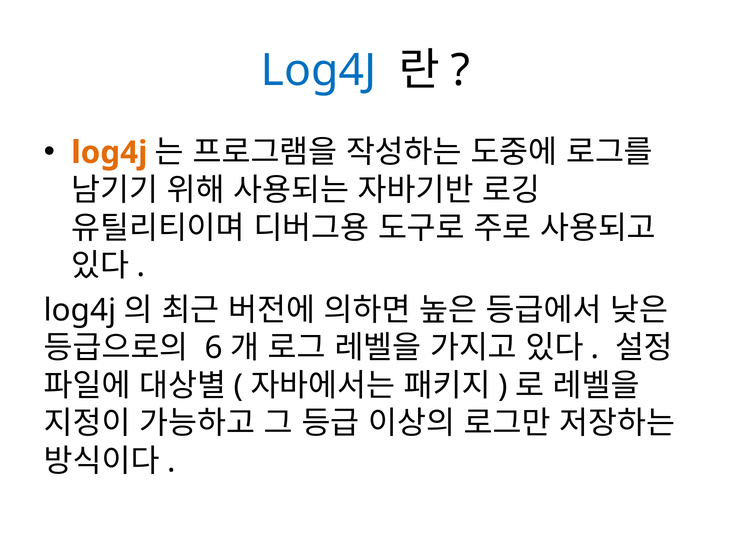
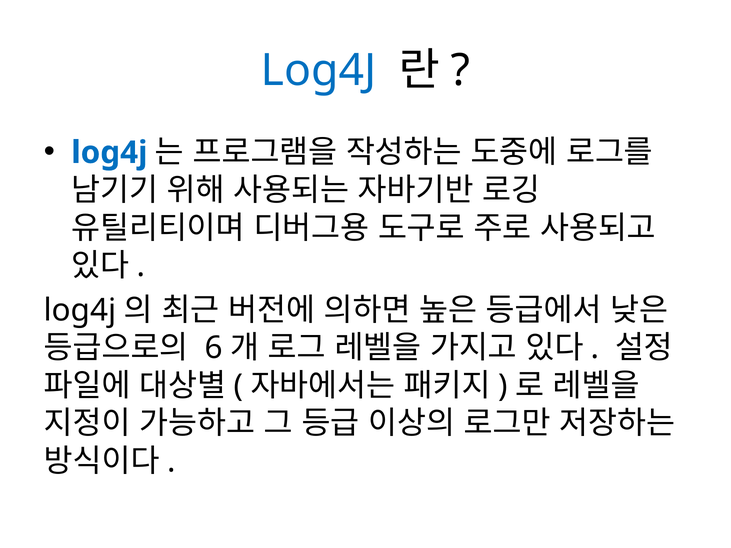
log4j colour: orange -> blue (109, 153)
